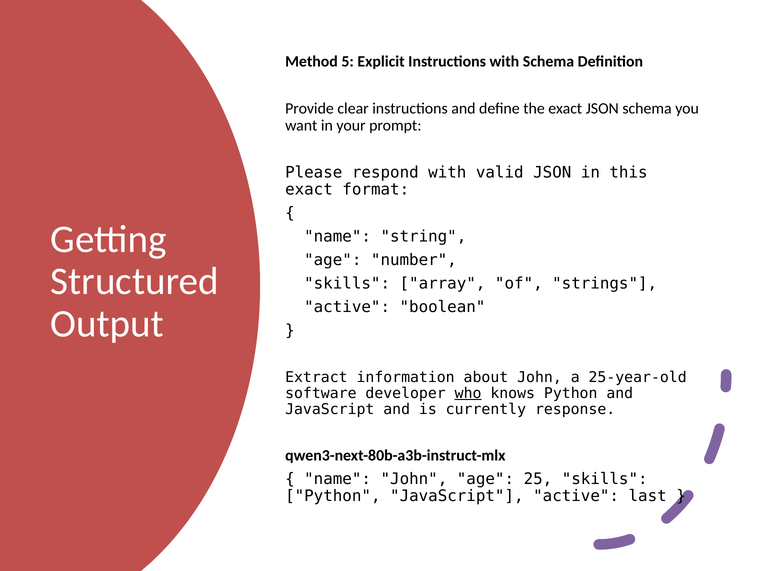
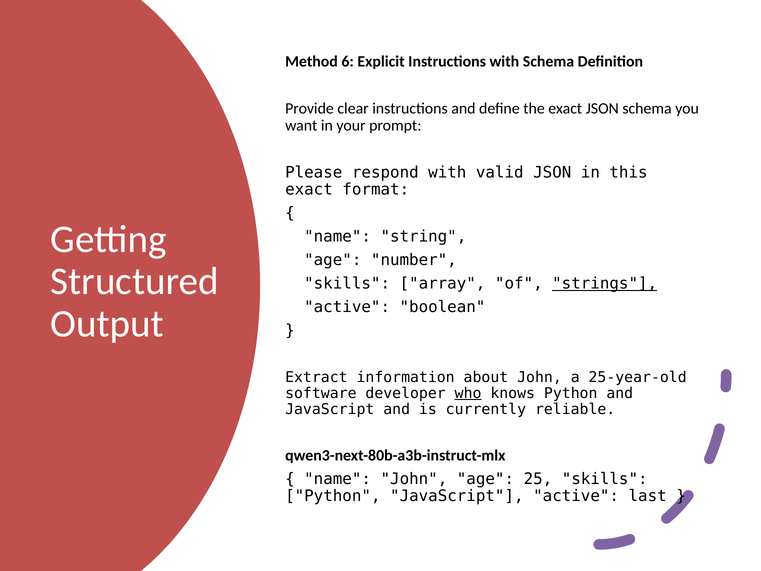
5: 5 -> 6 (348, 61)
strings underline: none -> present (605, 284)
response: response -> reliable (575, 409)
